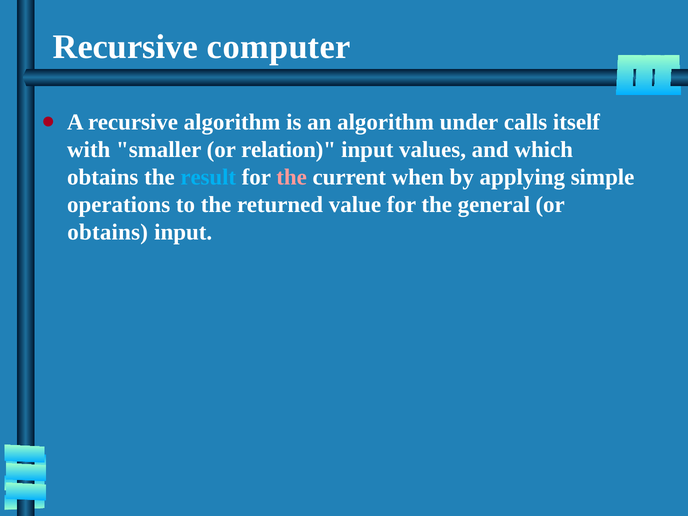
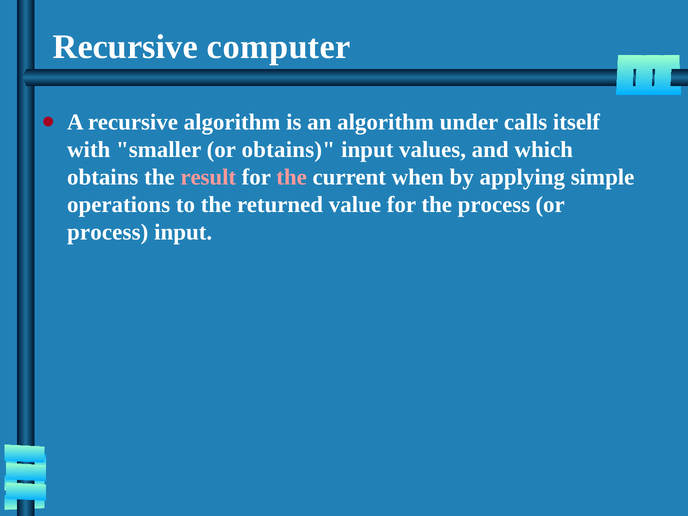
or relation: relation -> obtains (288, 150)
result colour: light blue -> pink (208, 177)
the general: general -> process (494, 205)
obtains: obtains -> process (108, 232)
